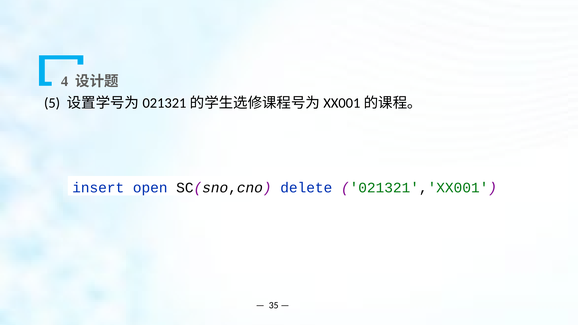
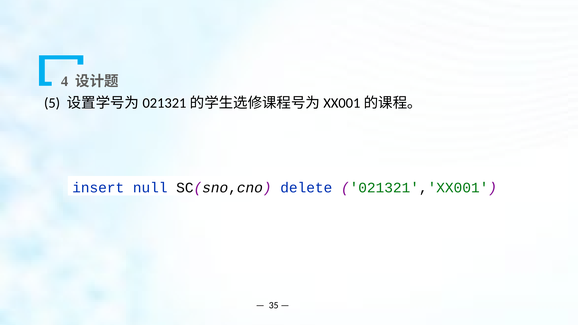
open: open -> null (150, 188)
